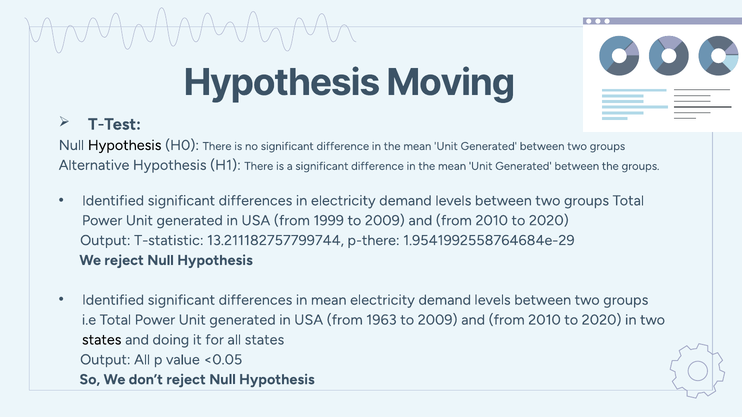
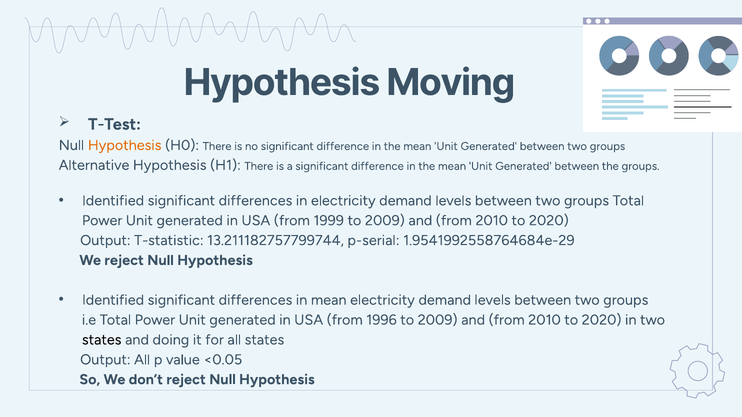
Hypothesis colour: black -> orange (125, 145)
p-there: p-there -> p-serial (373, 241)
1963: 1963 -> 1996 (381, 320)
